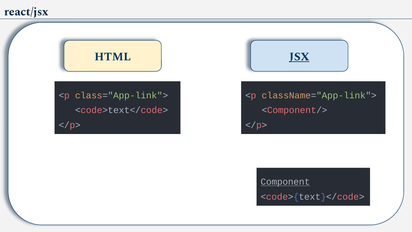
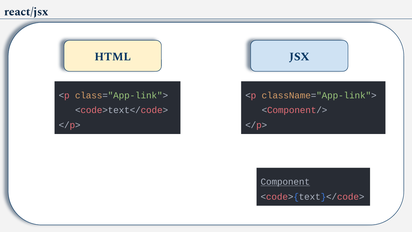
JSX underline: present -> none (299, 57)
